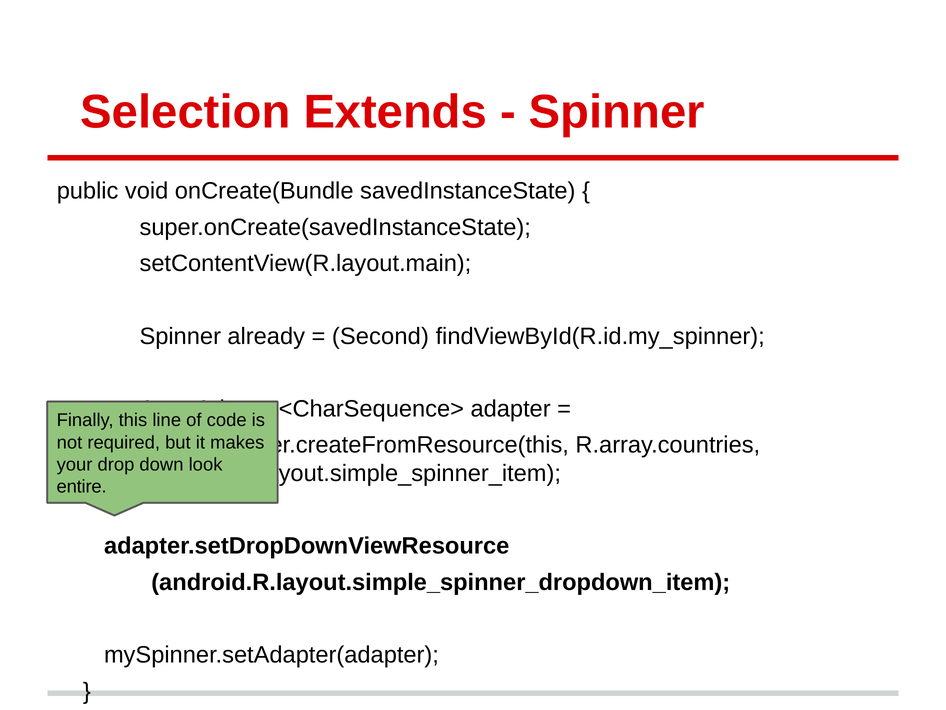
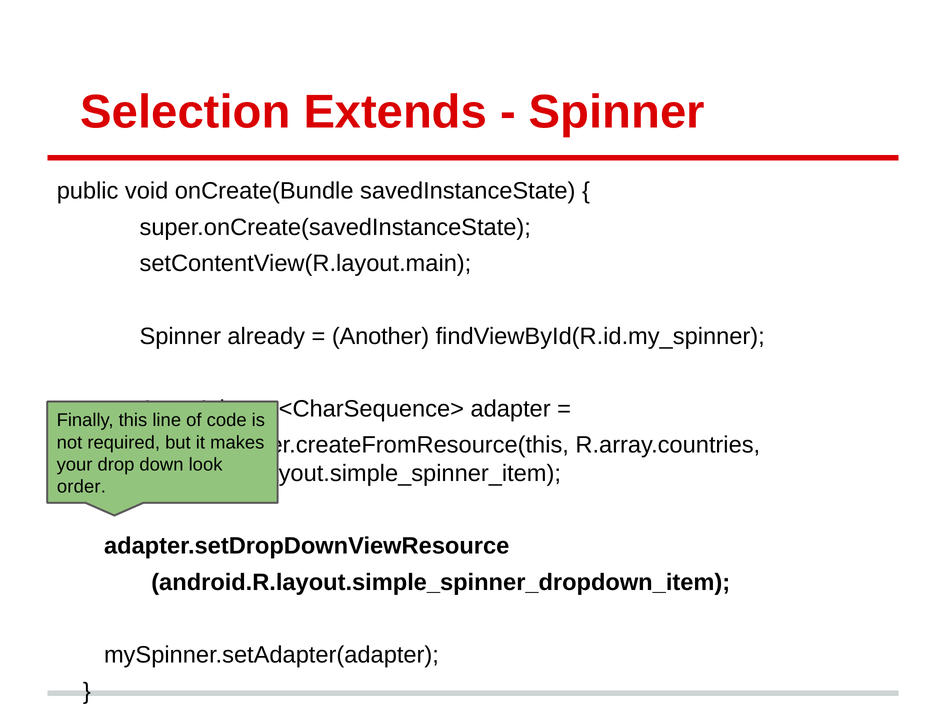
Second: Second -> Another (381, 336)
entire: entire -> order (81, 486)
